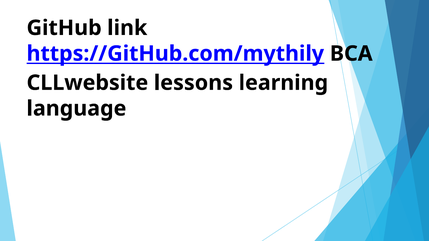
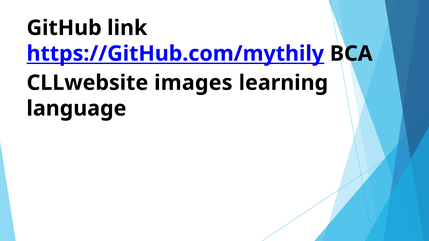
lessons: lessons -> images (193, 83)
